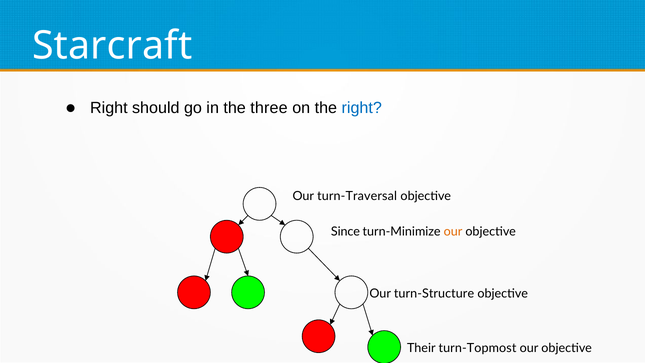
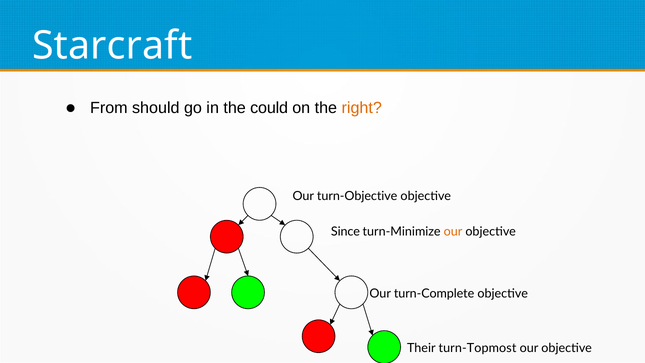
Right: Right -> From (109, 108)
three: three -> could (269, 108)
right colour: blue -> orange (362, 108)
turn-Traversal: turn-Traversal -> turn-Objective (357, 196)
turn-Structure: turn-Structure -> turn-Complete (434, 293)
